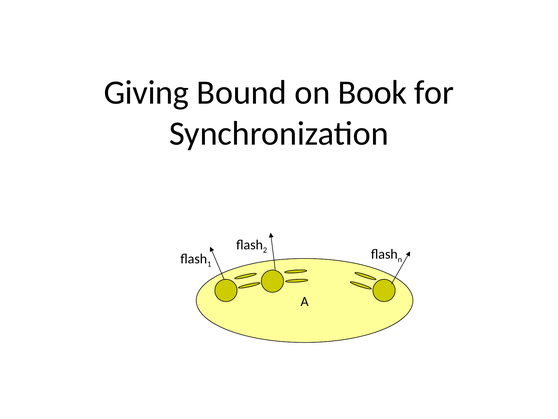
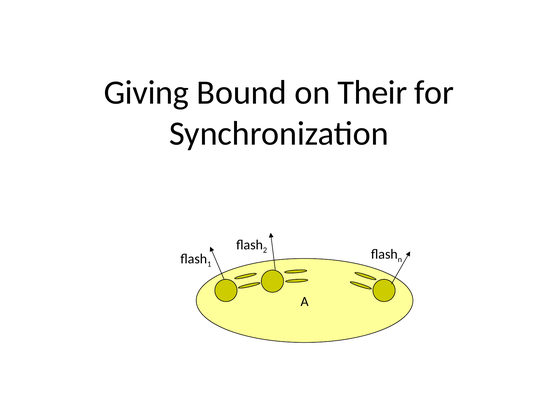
Book: Book -> Their (372, 93)
